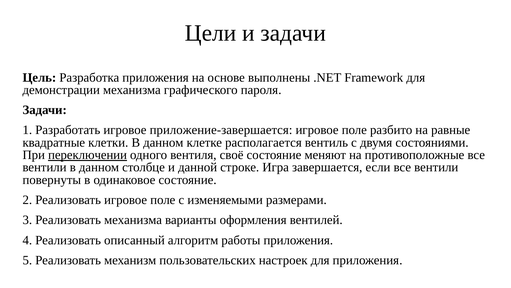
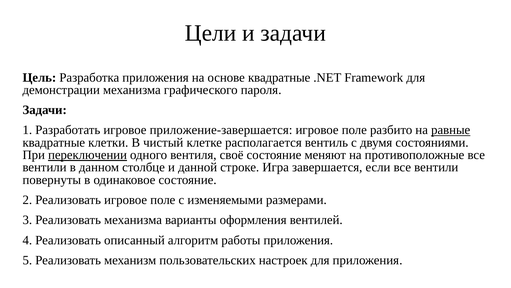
основе выполнены: выполнены -> квадратные (279, 77)
равные underline: none -> present (451, 130)
клетки В данном: данном -> чистый (163, 142)
